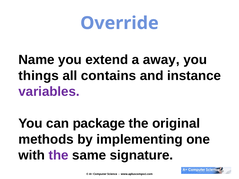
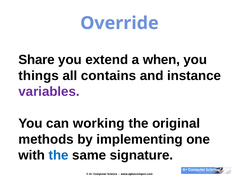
Name: Name -> Share (37, 60)
away: away -> when (161, 60)
package: package -> working (99, 124)
the colour: purple -> blue (59, 155)
